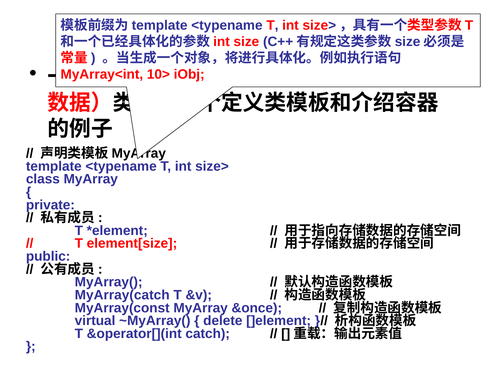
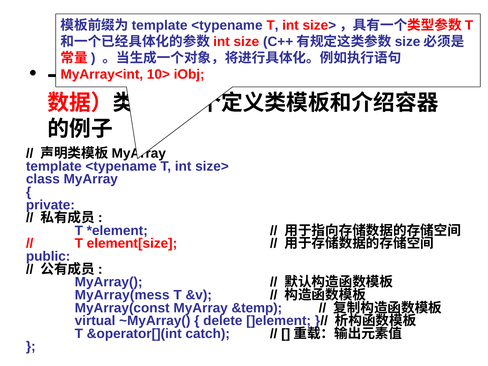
MyArray(catch: MyArray(catch -> MyArray(mess (122, 295)
&once: &once -> &temp (257, 308)
